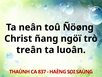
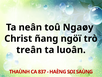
Ñöøng: Ñöøng -> Ngaøy (78, 27)
